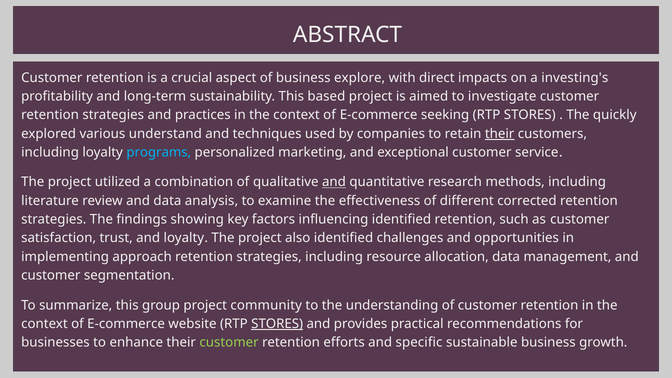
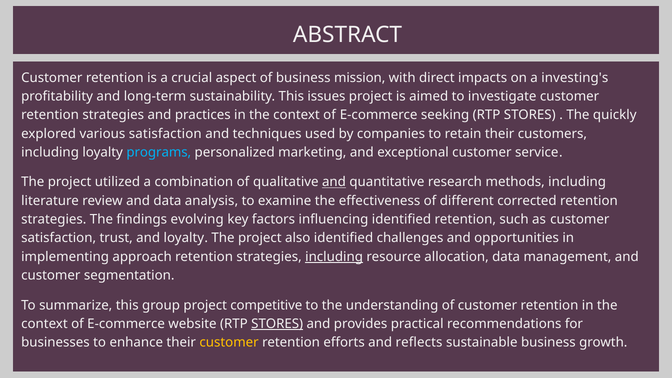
explore: explore -> mission (360, 78)
based: based -> issues (326, 96)
various understand: understand -> satisfaction (165, 134)
their underline: present -> none (500, 134)
showing: showing -> evolving (197, 219)
including underline: none -> present (334, 257)
community: community -> competitive (266, 305)
customer colour: light green -> yellow (229, 342)
specific: specific -> reflects (419, 342)
